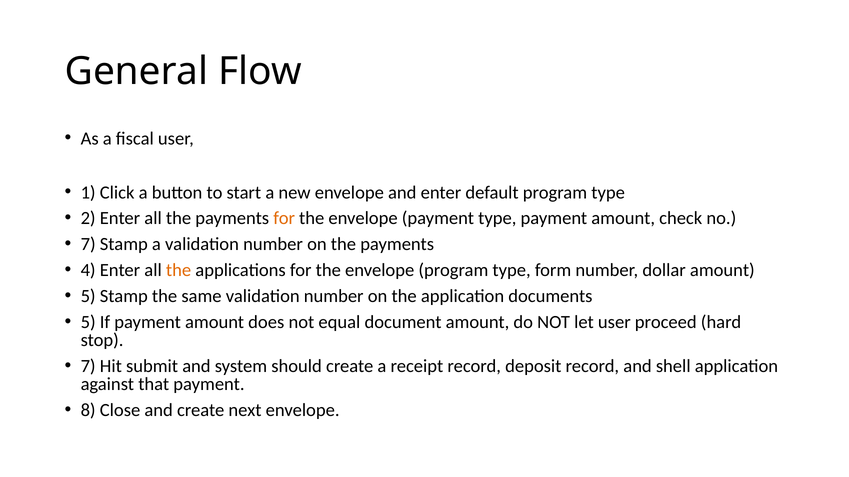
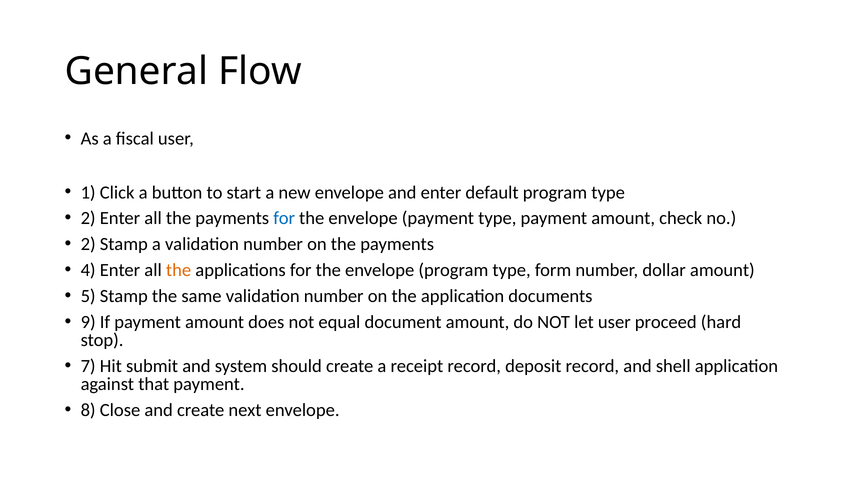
for colour: orange -> blue (284, 219)
7: 7 -> 2 (88, 245)
5: 5 -> 9 (88, 323)
